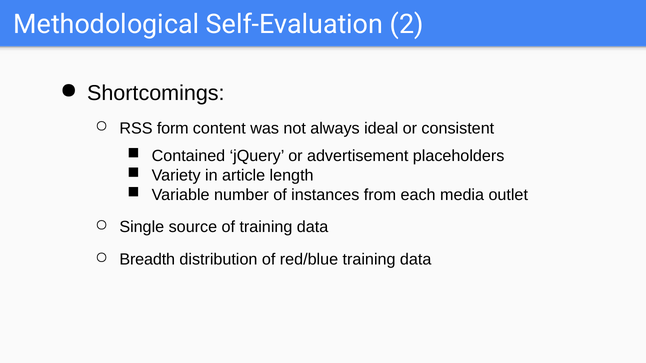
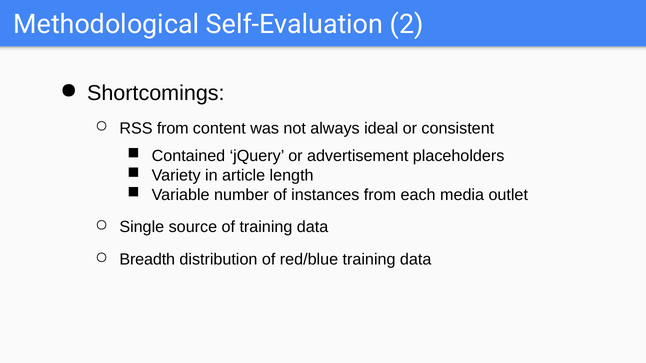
RSS form: form -> from (173, 128)
